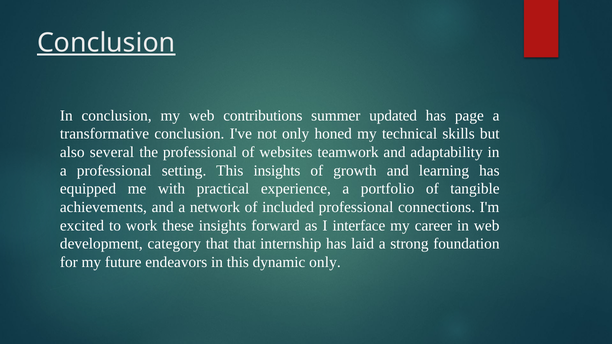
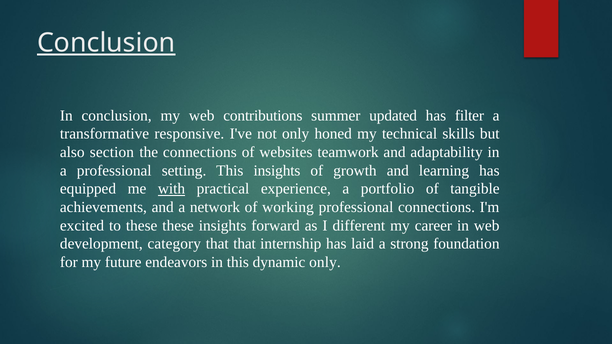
page: page -> filter (469, 116)
transformative conclusion: conclusion -> responsive (189, 134)
several: several -> section (112, 152)
the professional: professional -> connections (200, 152)
with underline: none -> present (172, 189)
included: included -> working (288, 207)
to work: work -> these (142, 226)
interface: interface -> different (359, 226)
